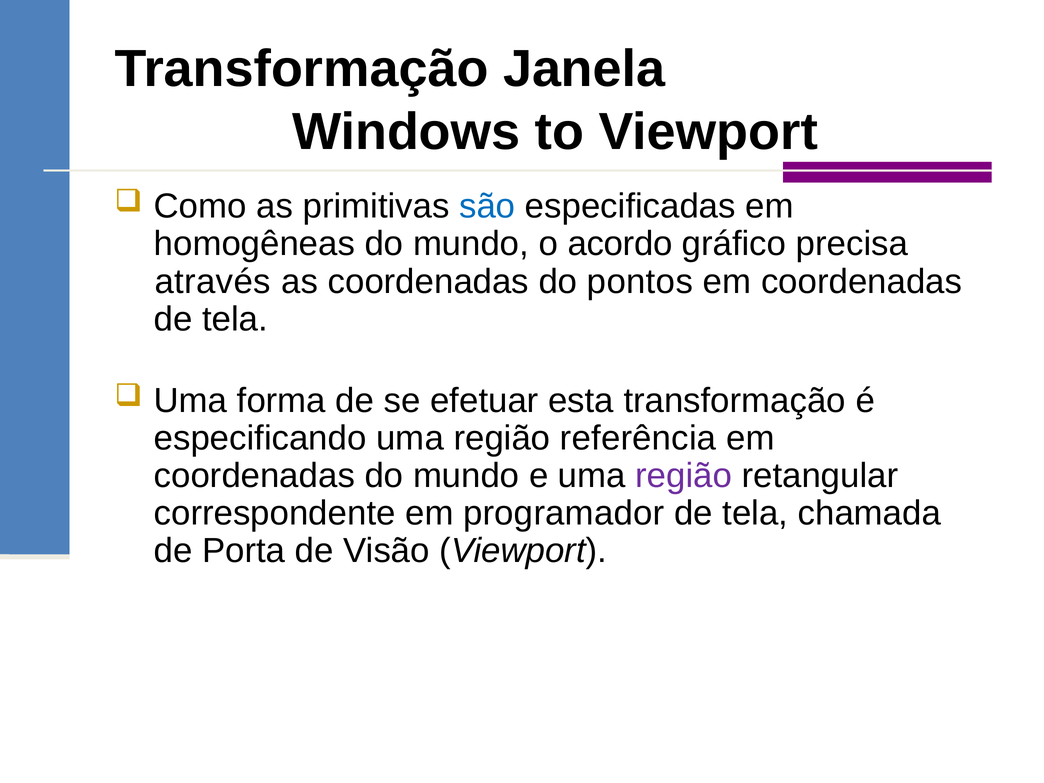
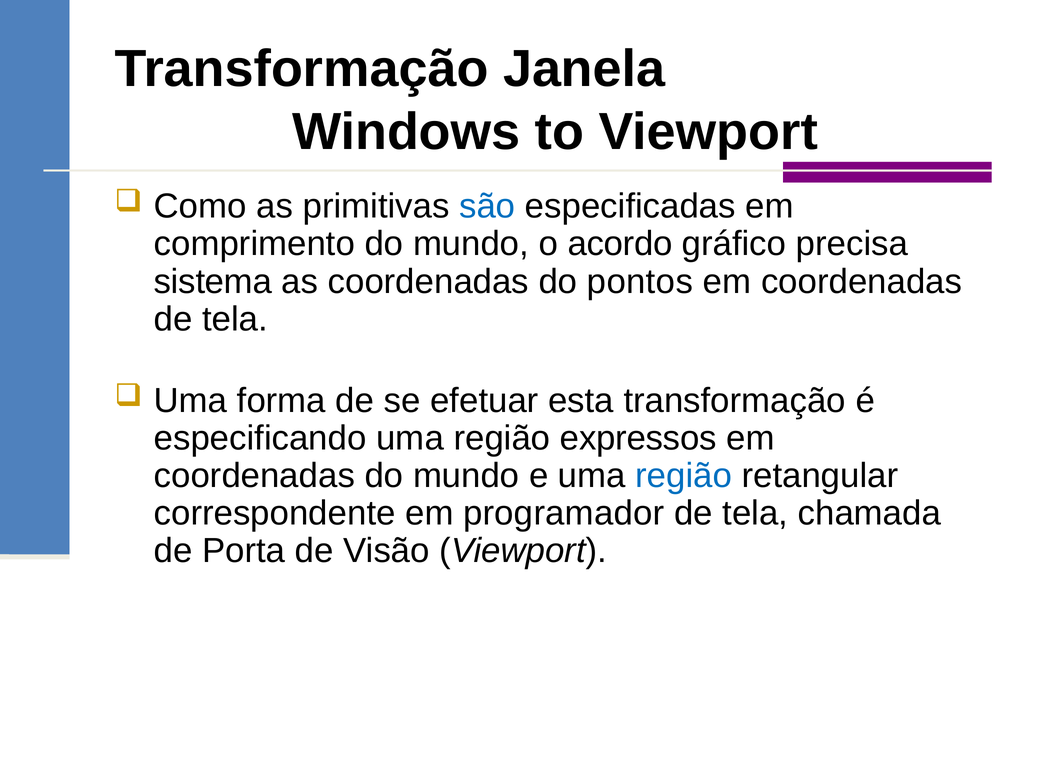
homogêneas: homogêneas -> comprimento (254, 244)
através: através -> sistema (213, 282)
referência: referência -> expressos (638, 438)
região colour: purple -> blue (684, 476)
